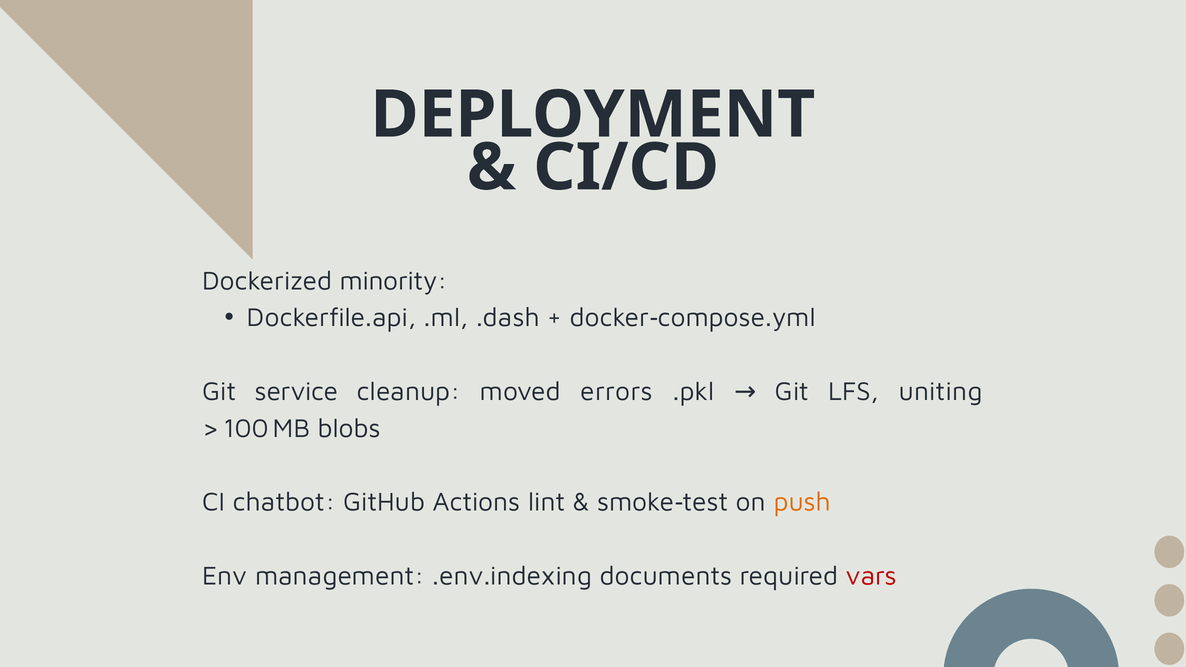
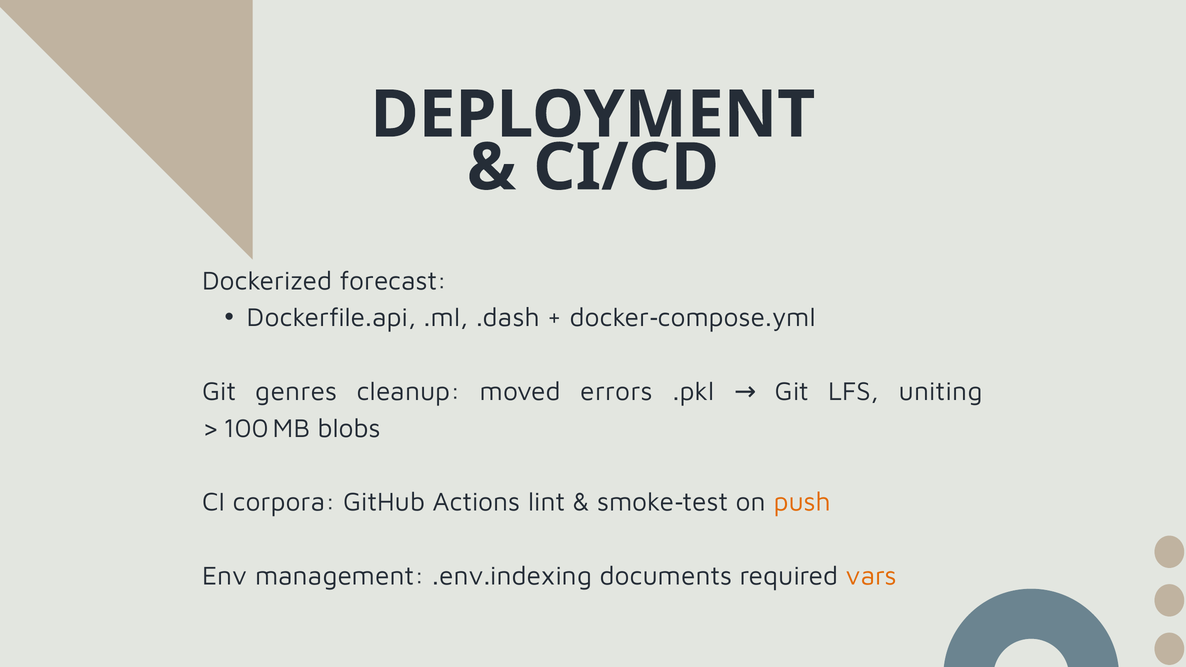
minority: minority -> forecast (394, 281)
service: service -> genres (296, 392)
chatbot: chatbot -> corpora (284, 502)
vars colour: red -> orange (871, 576)
